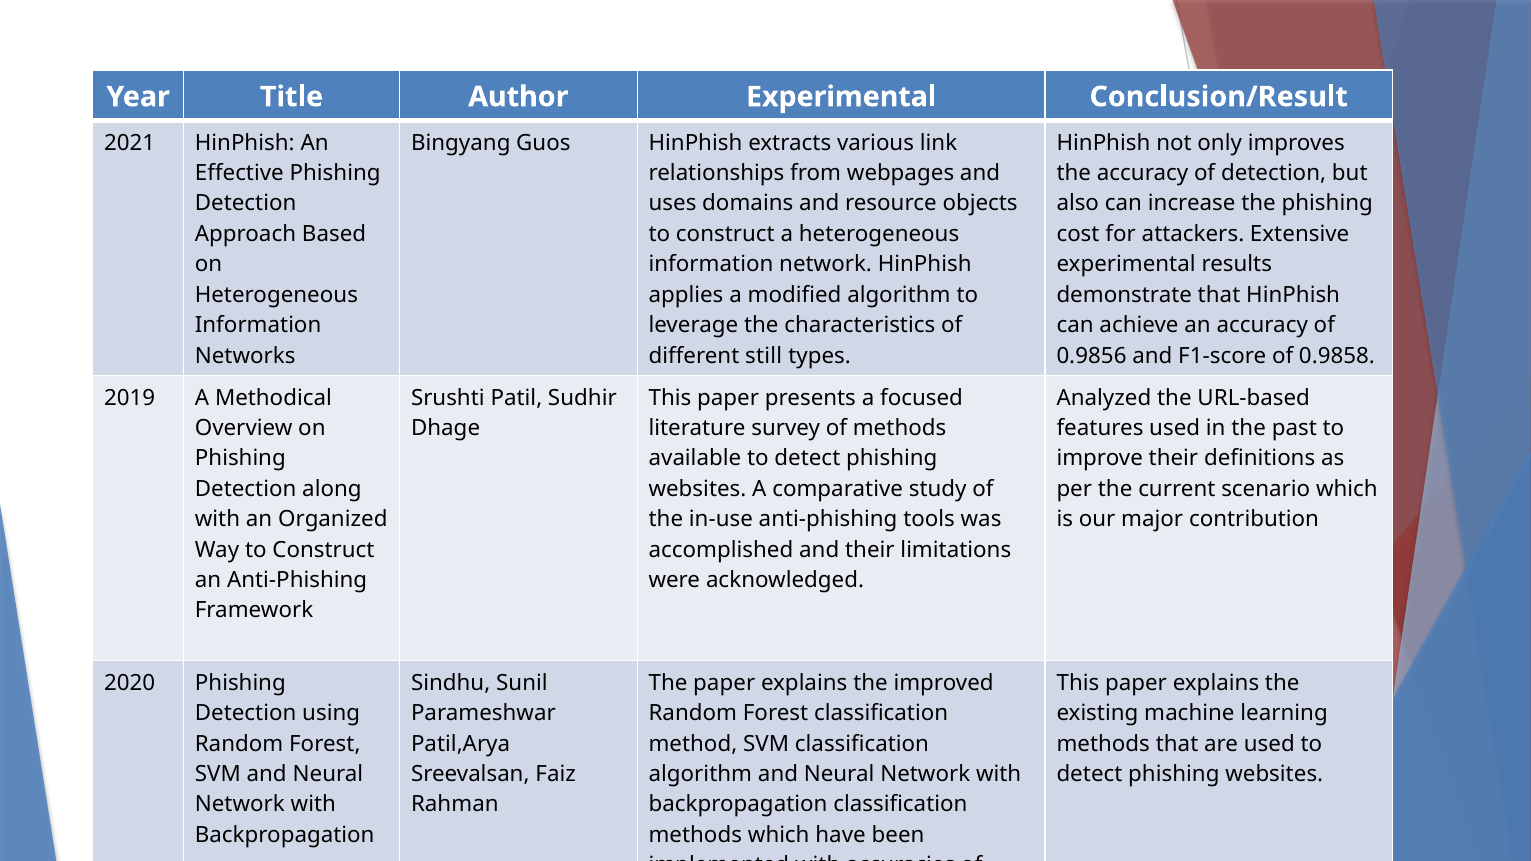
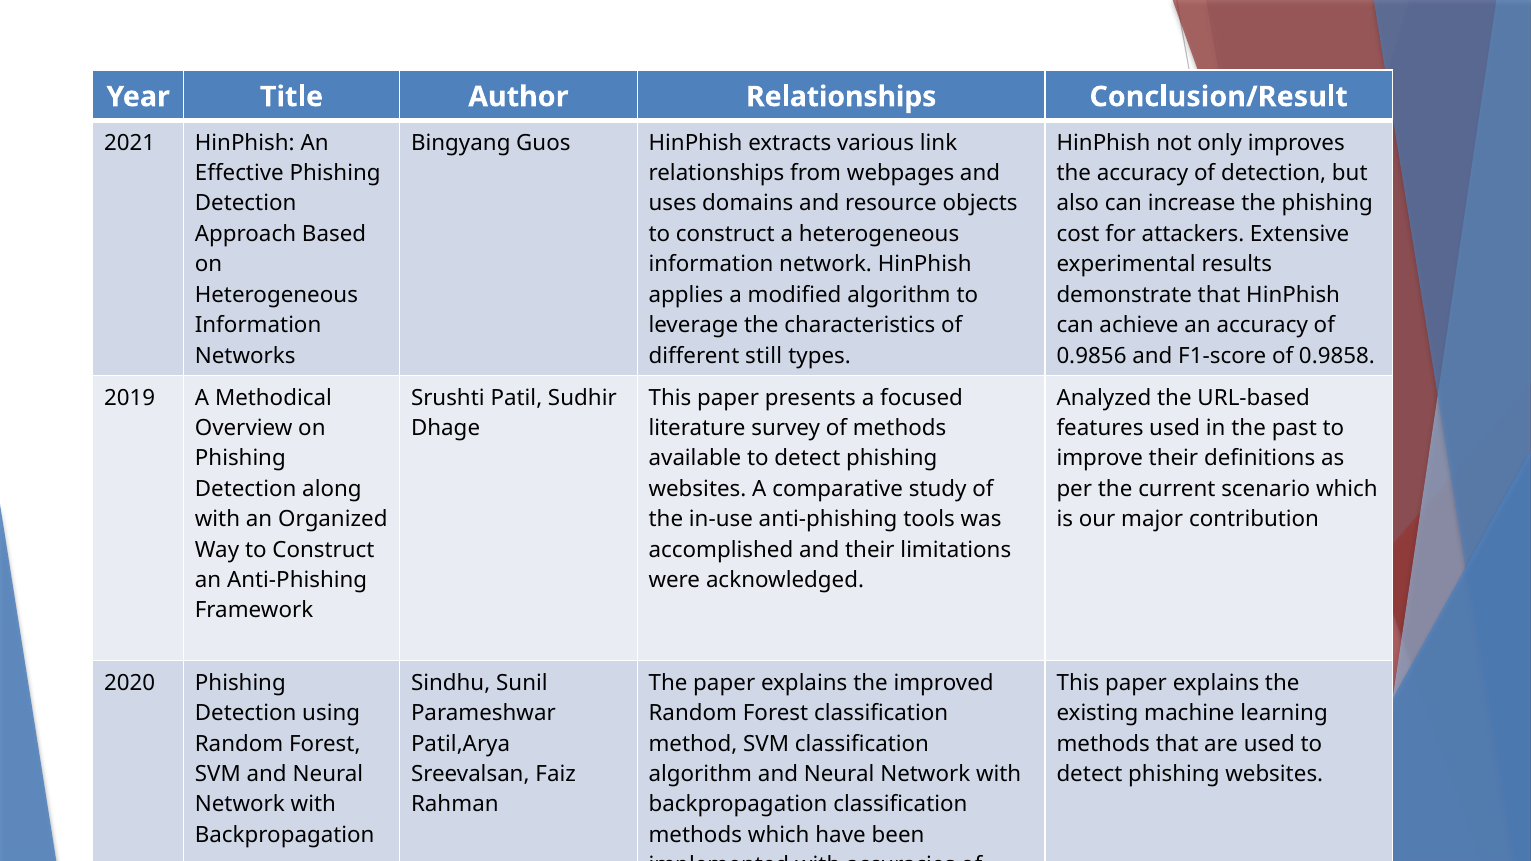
Author Experimental: Experimental -> Relationships (841, 97)
